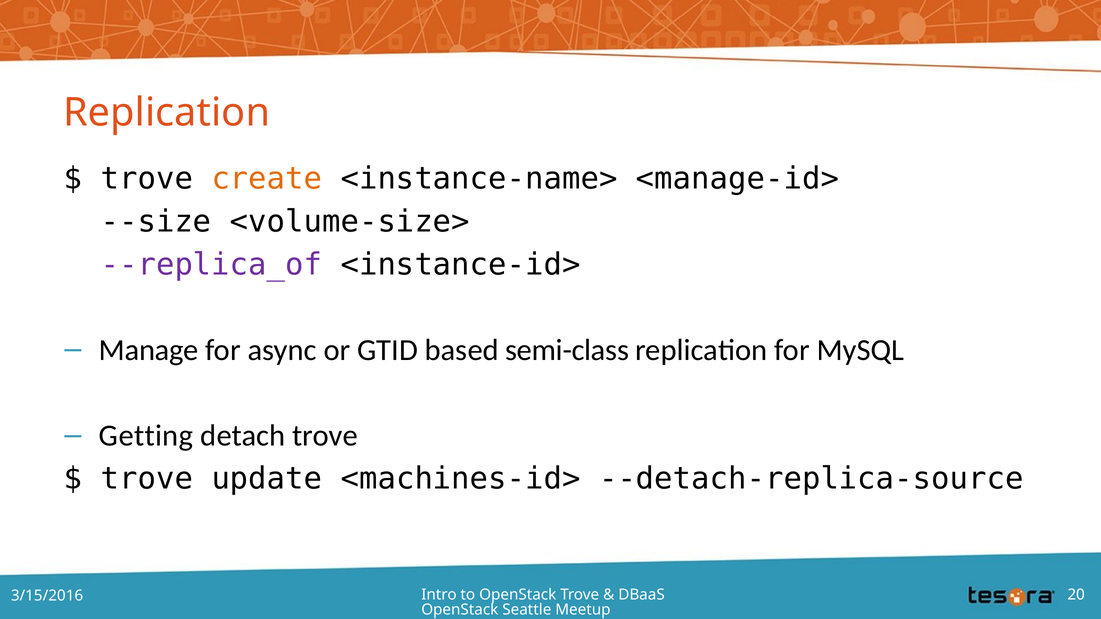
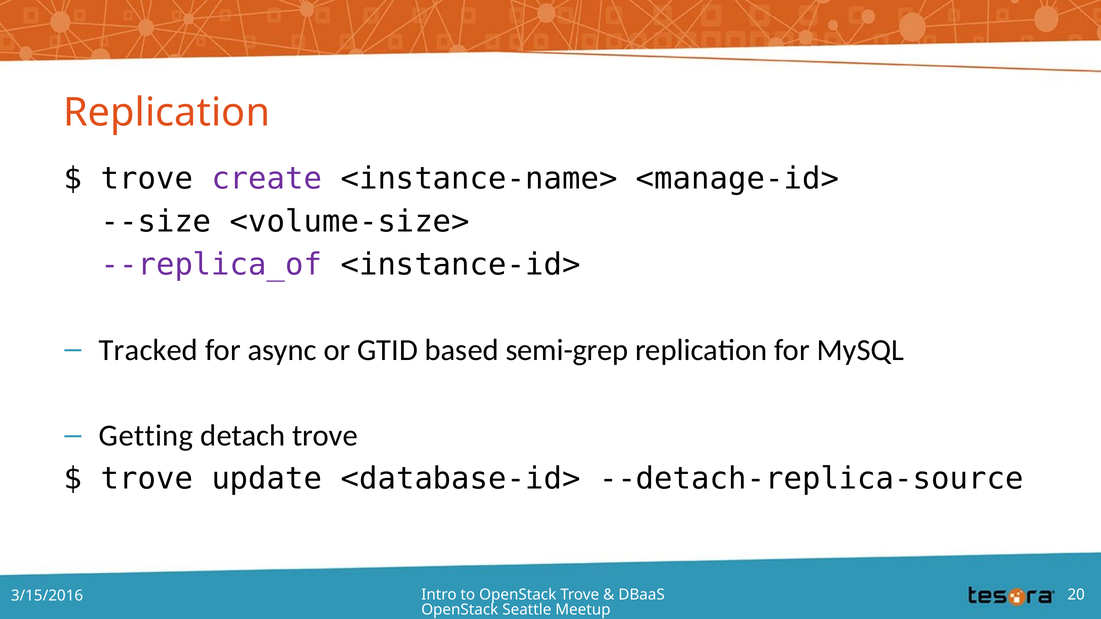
create colour: orange -> purple (267, 179)
Manage: Manage -> Tracked (148, 350)
semi-class: semi-class -> semi-grep (567, 350)
<machines-id>: <machines-id> -> <database-id> (461, 479)
